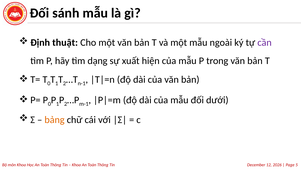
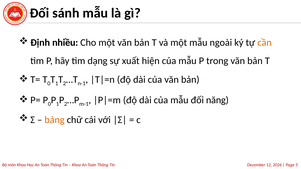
thuật: thuật -> nhiều (65, 43)
cần colour: purple -> orange (265, 43)
dưới: dưới -> năng (217, 100)
